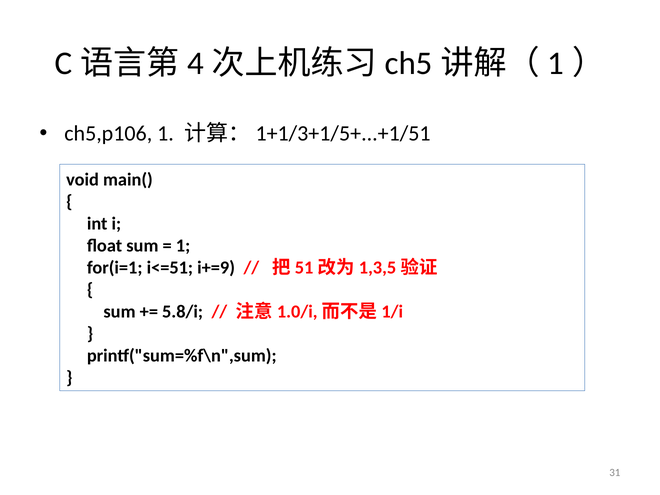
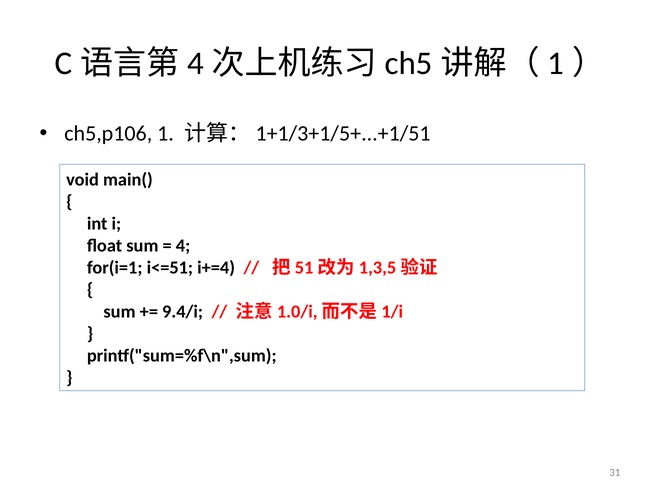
1: 1 -> 4 (183, 246)
i+=9: i+=9 -> i+=4 (216, 268)
5.8/i: 5.8/i -> 9.4/i (183, 312)
